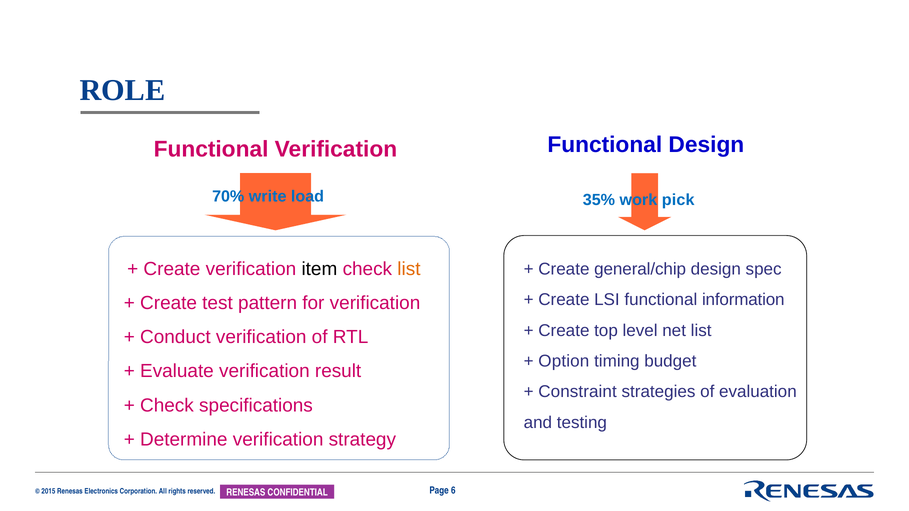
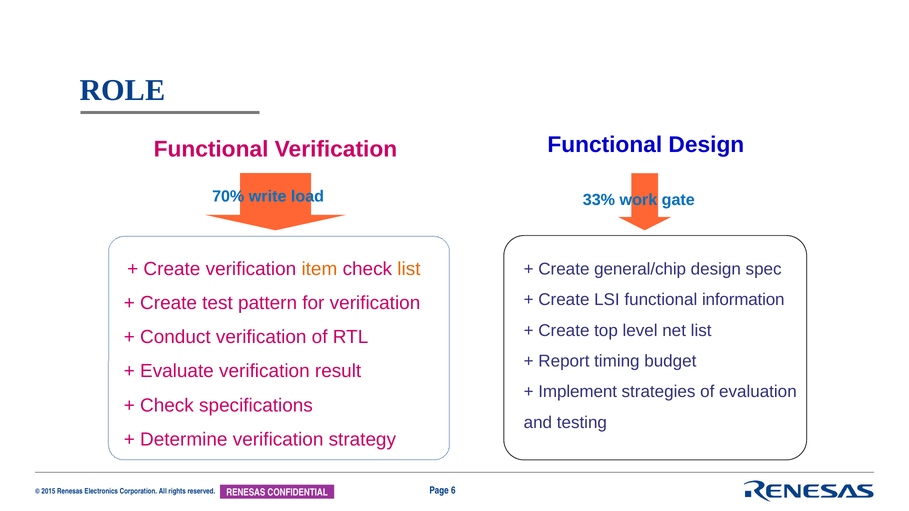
35%: 35% -> 33% (599, 200)
pick: pick -> gate (678, 200)
item colour: black -> orange (319, 269)
Option: Option -> Report (564, 361)
Constraint: Constraint -> Implement (578, 392)
